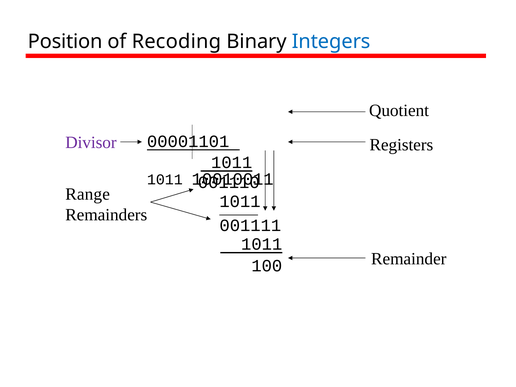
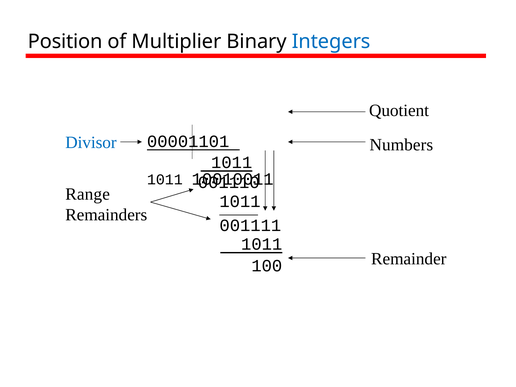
Recoding: Recoding -> Multiplier (177, 41)
Divisor colour: purple -> blue (91, 143)
Registers: Registers -> Numbers (401, 145)
